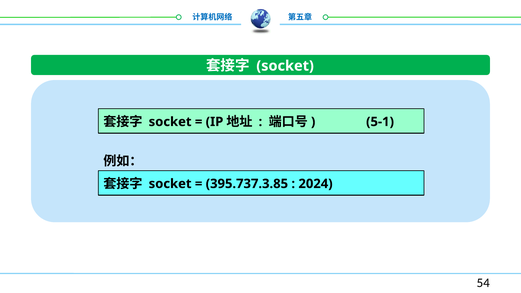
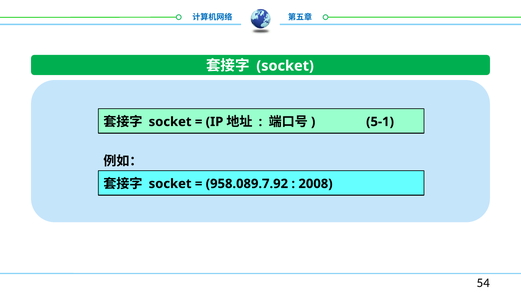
395.737.3.85: 395.737.3.85 -> 958.089.7.92 (247, 184)
2024: 2024 -> 2008 (316, 184)
